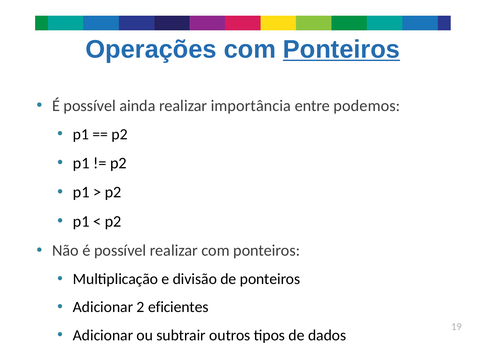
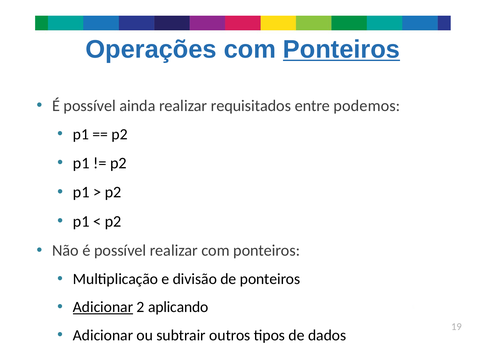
importância: importância -> requisitados (251, 106)
Adicionar underline: none -> present (103, 307)
eficientes: eficientes -> aplicando (178, 307)
